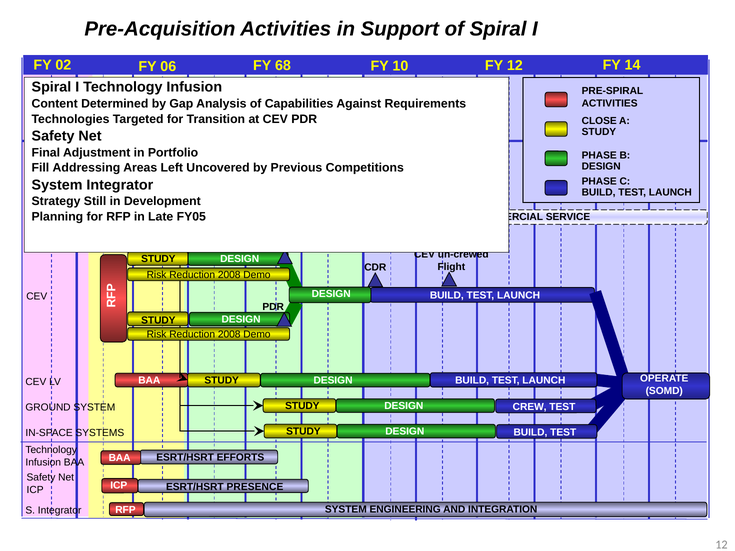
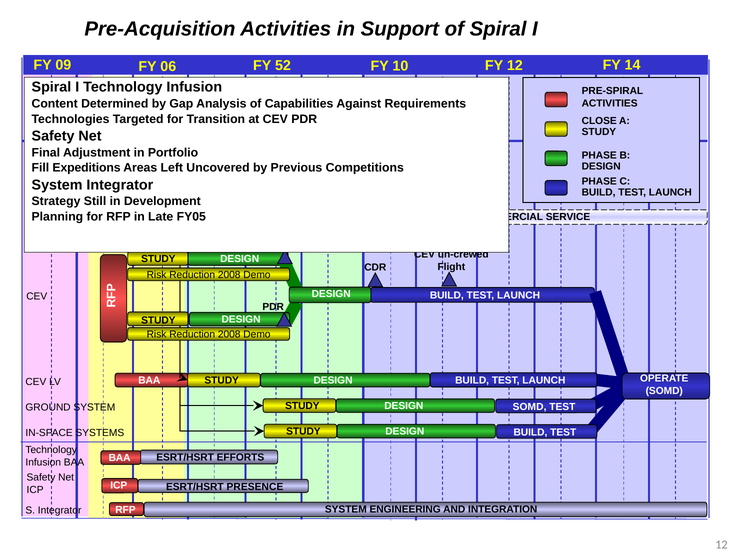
02: 02 -> 09 (63, 65)
68: 68 -> 52 (283, 66)
Addressing: Addressing -> Expeditions (87, 168)
CREW: CREW -> SOMD (530, 407)
